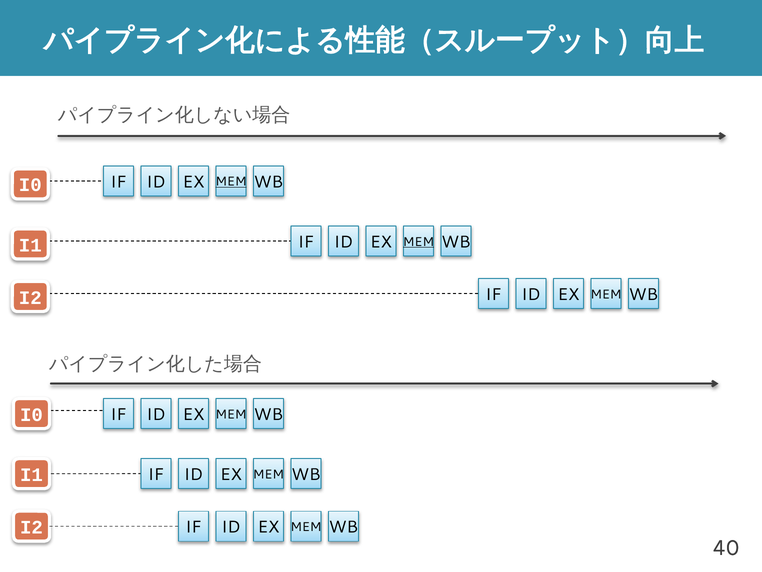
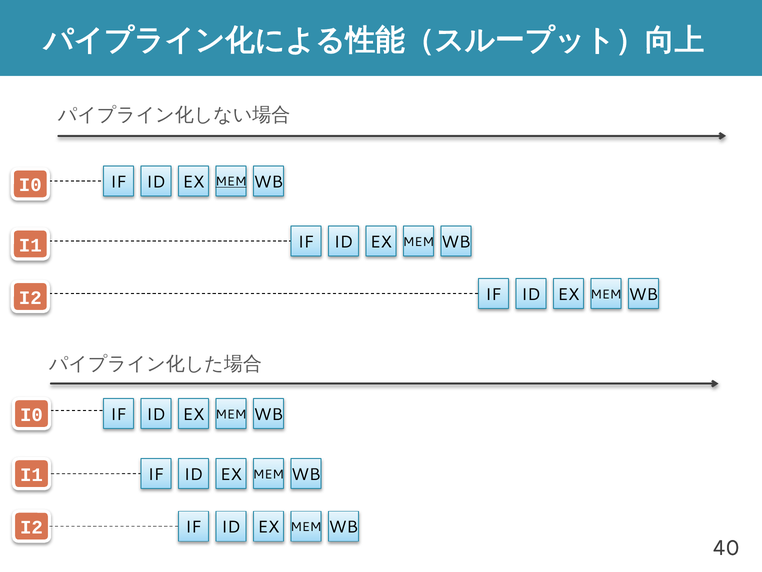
MEM underline: present -> none (418, 242)
